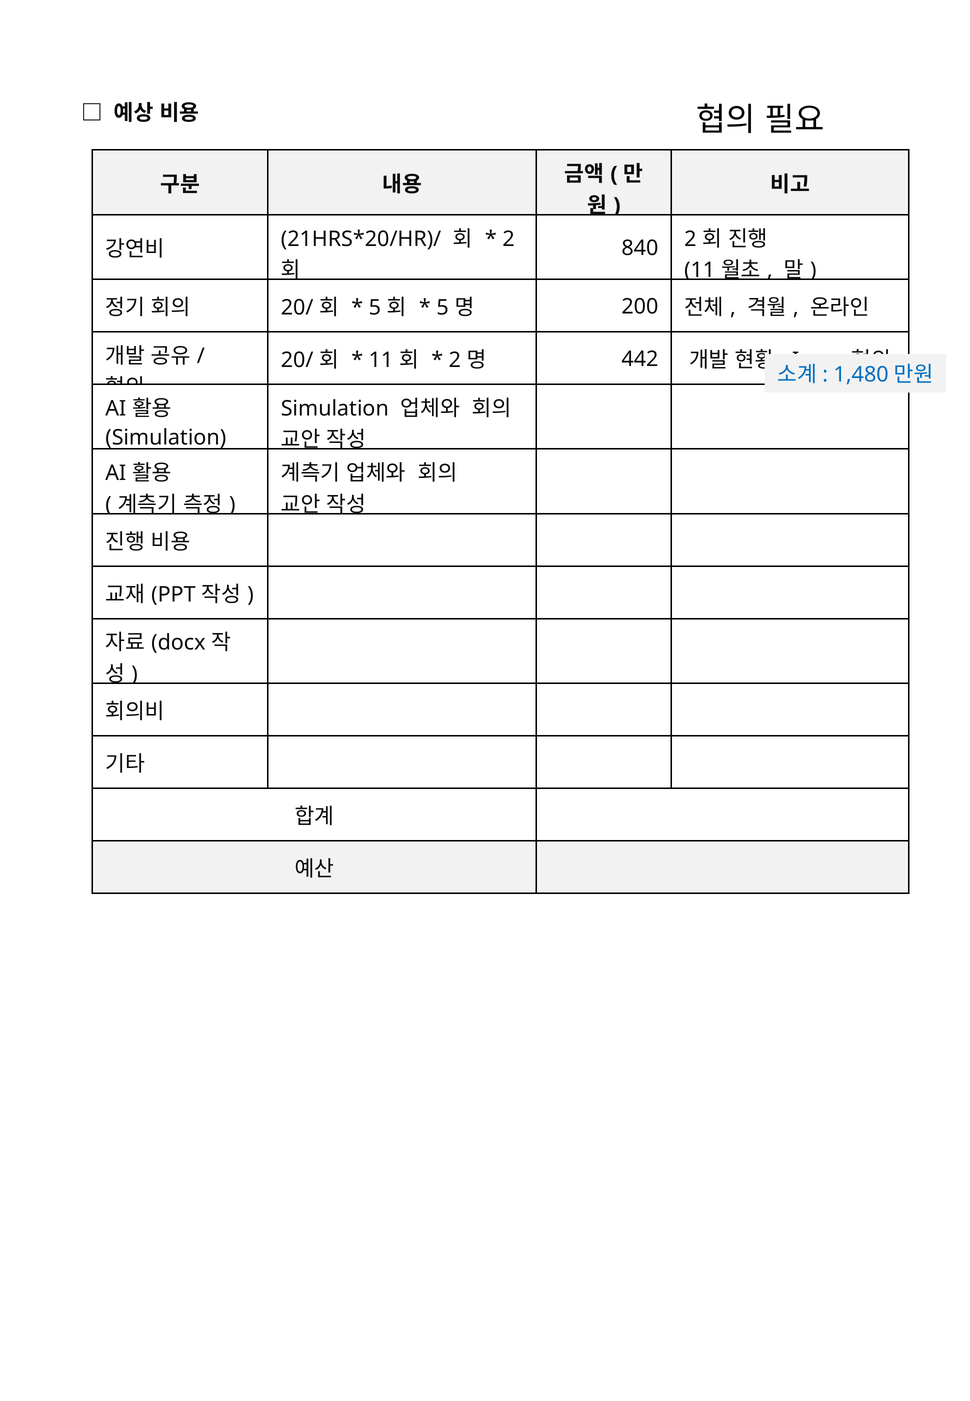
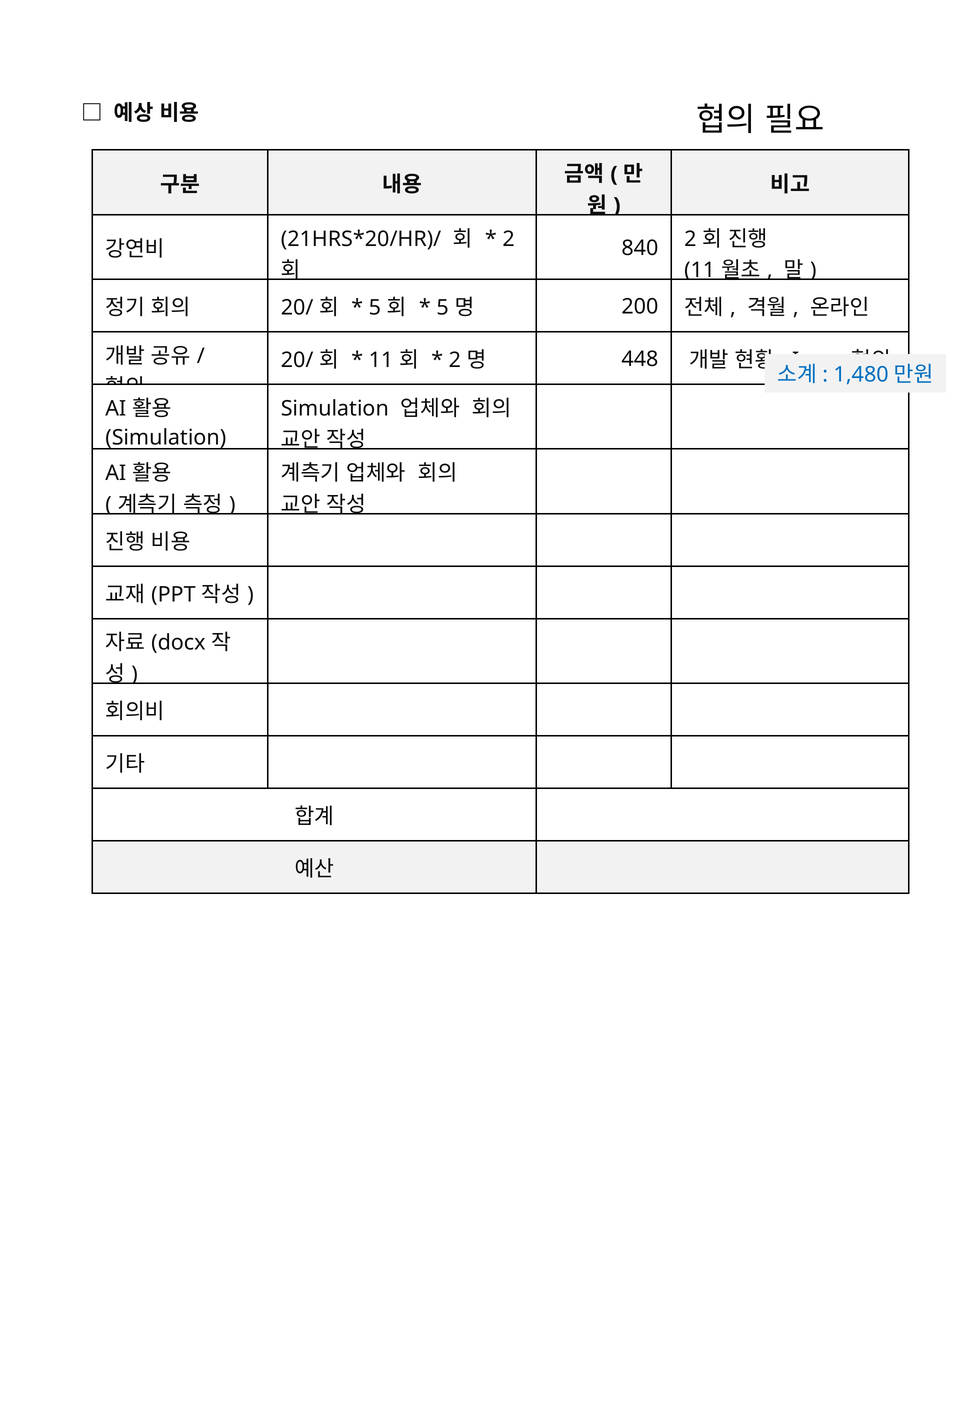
442: 442 -> 448 (640, 359)
